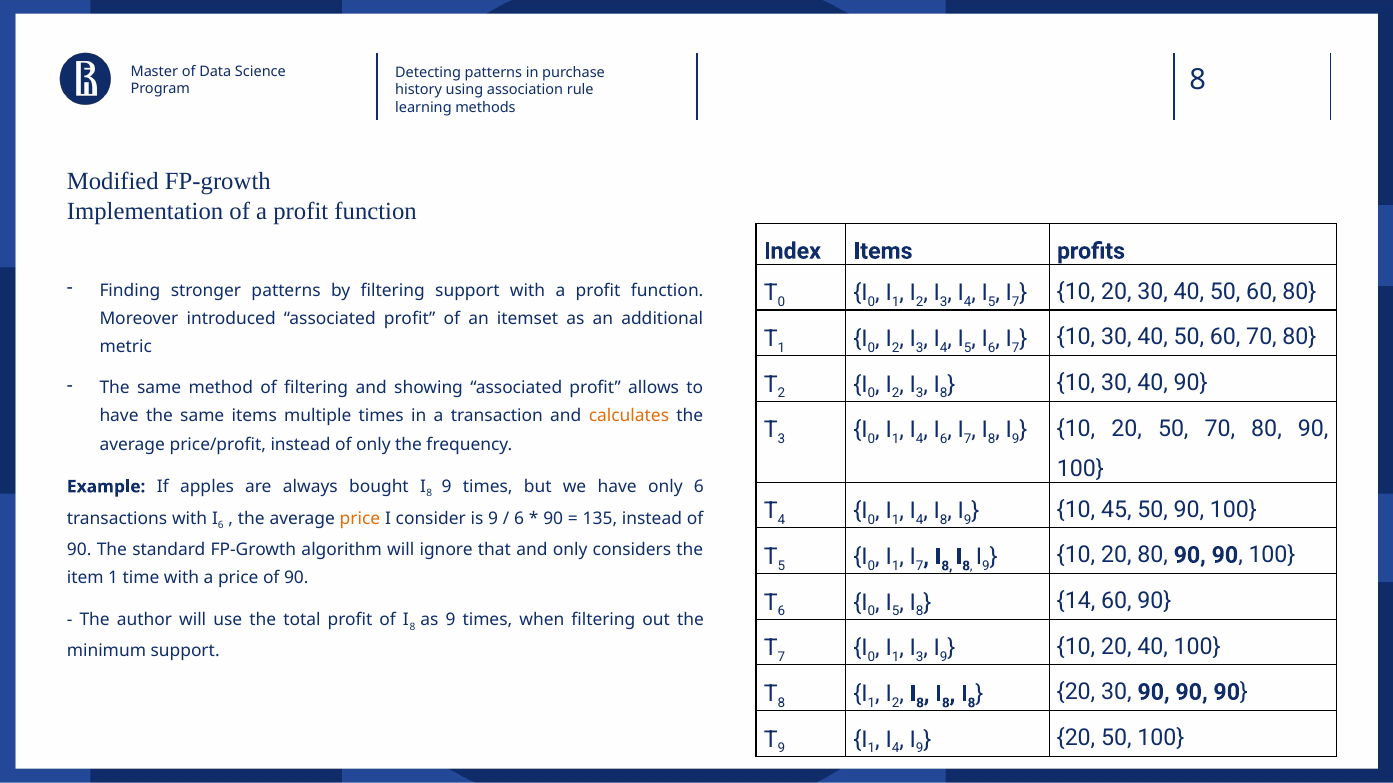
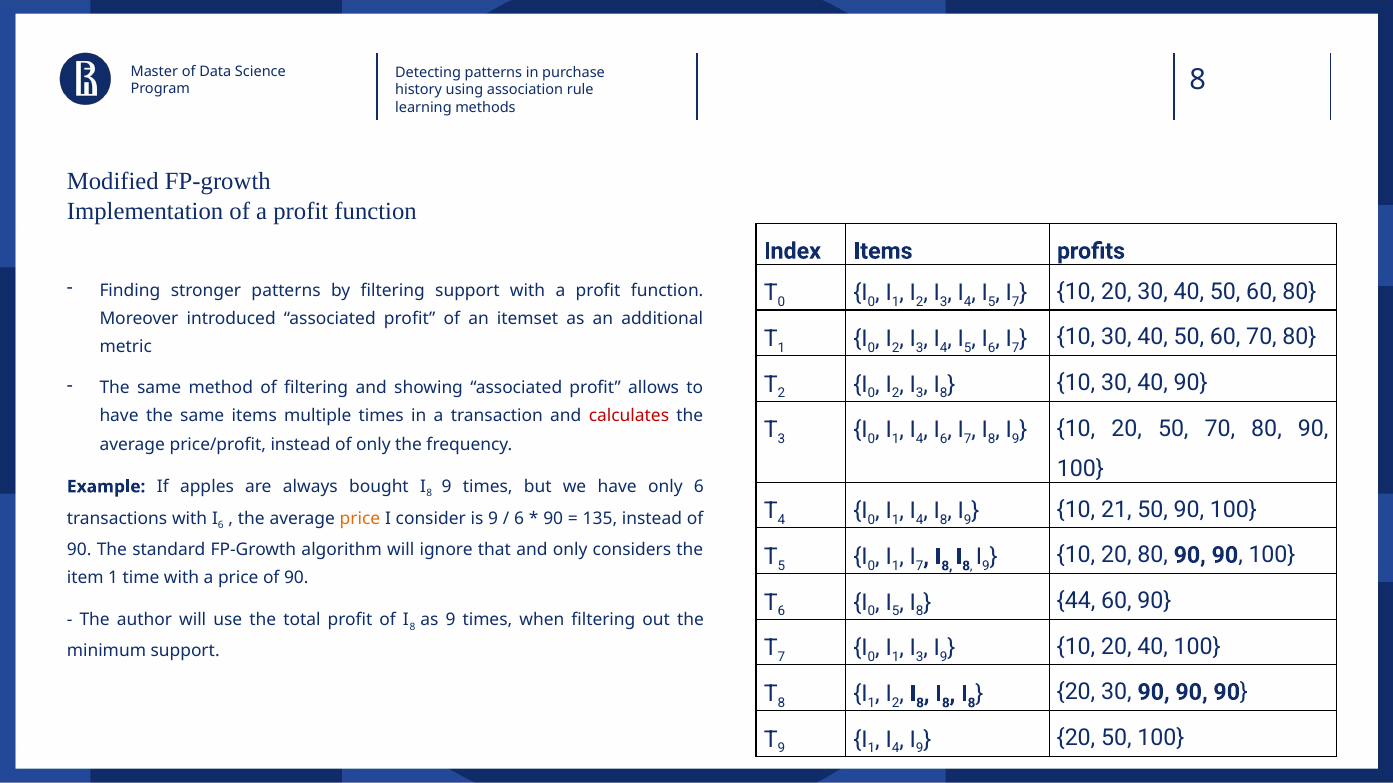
calculates colour: orange -> red (629, 417)
45: 45 -> 21 (1116, 510)
14: 14 -> 44 (1076, 601)
